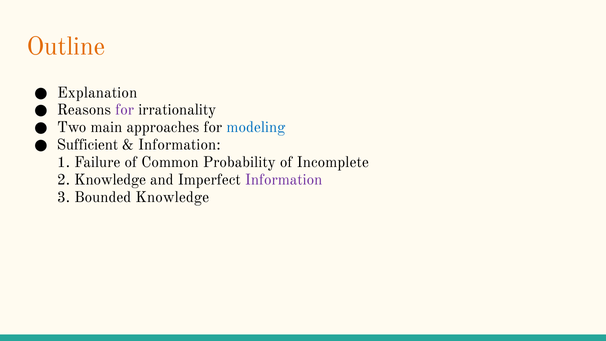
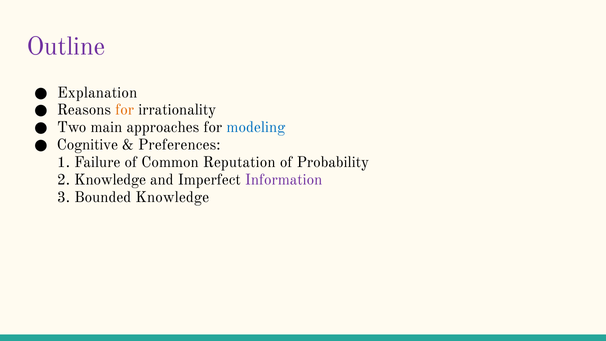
Outline colour: orange -> purple (66, 47)
for colour: purple -> orange (125, 110)
Sufficient: Sufficient -> Cognitive (87, 145)
Information: Information -> Preferences (179, 145)
Probability: Probability -> Reputation (239, 162)
Incomplete: Incomplete -> Probability (333, 162)
